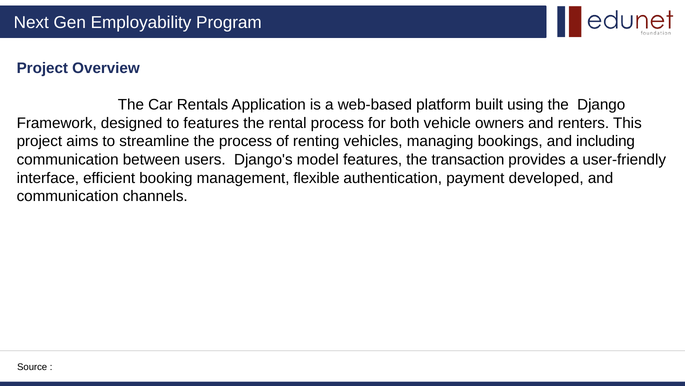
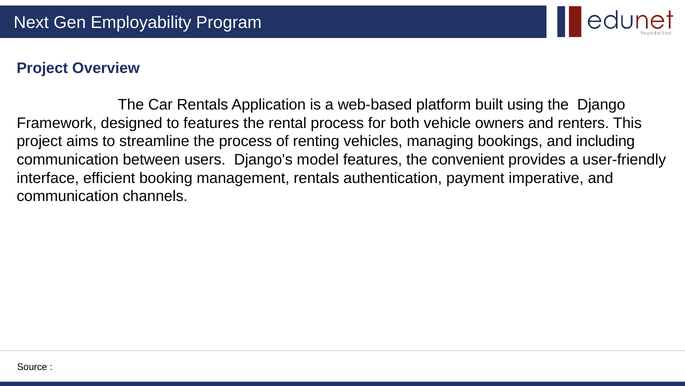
transaction: transaction -> convenient (468, 159)
management flexible: flexible -> rentals (316, 178)
developed: developed -> imperative (546, 178)
